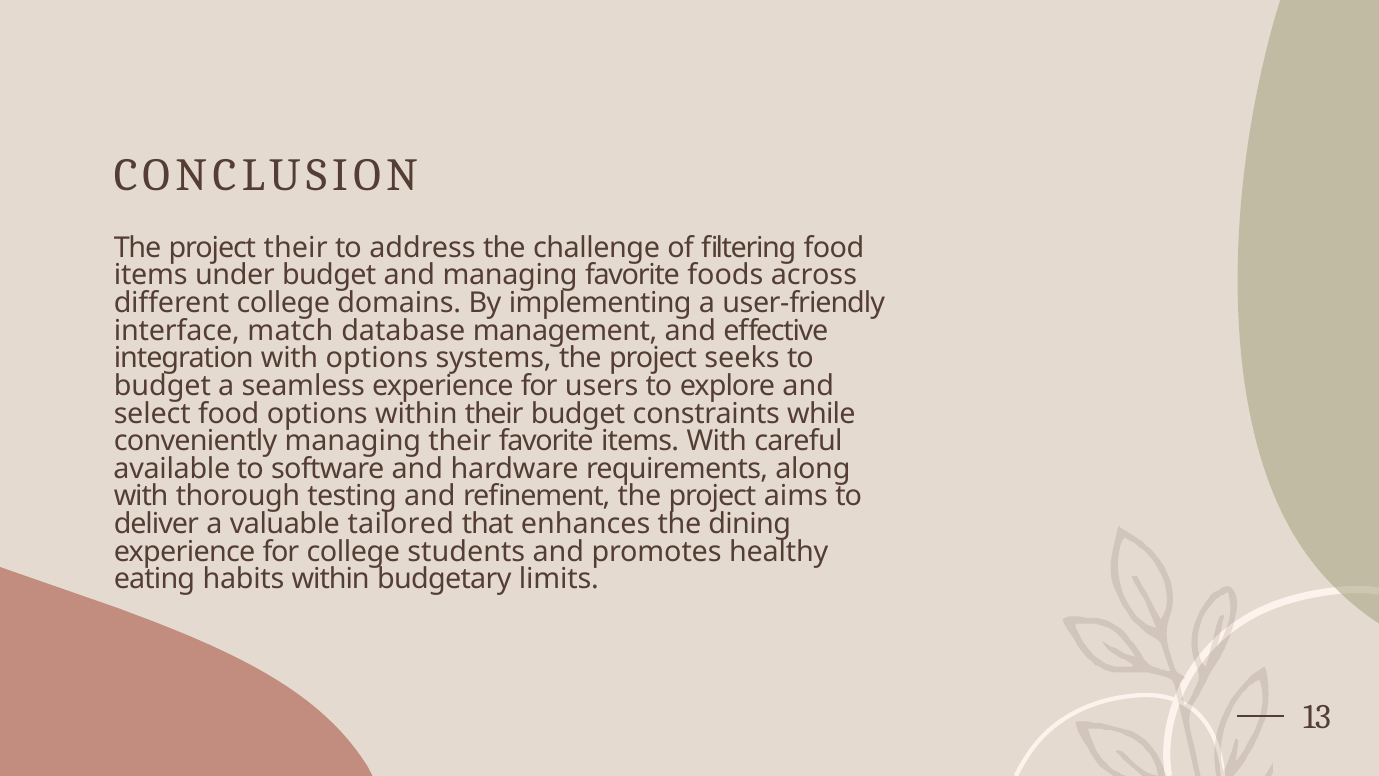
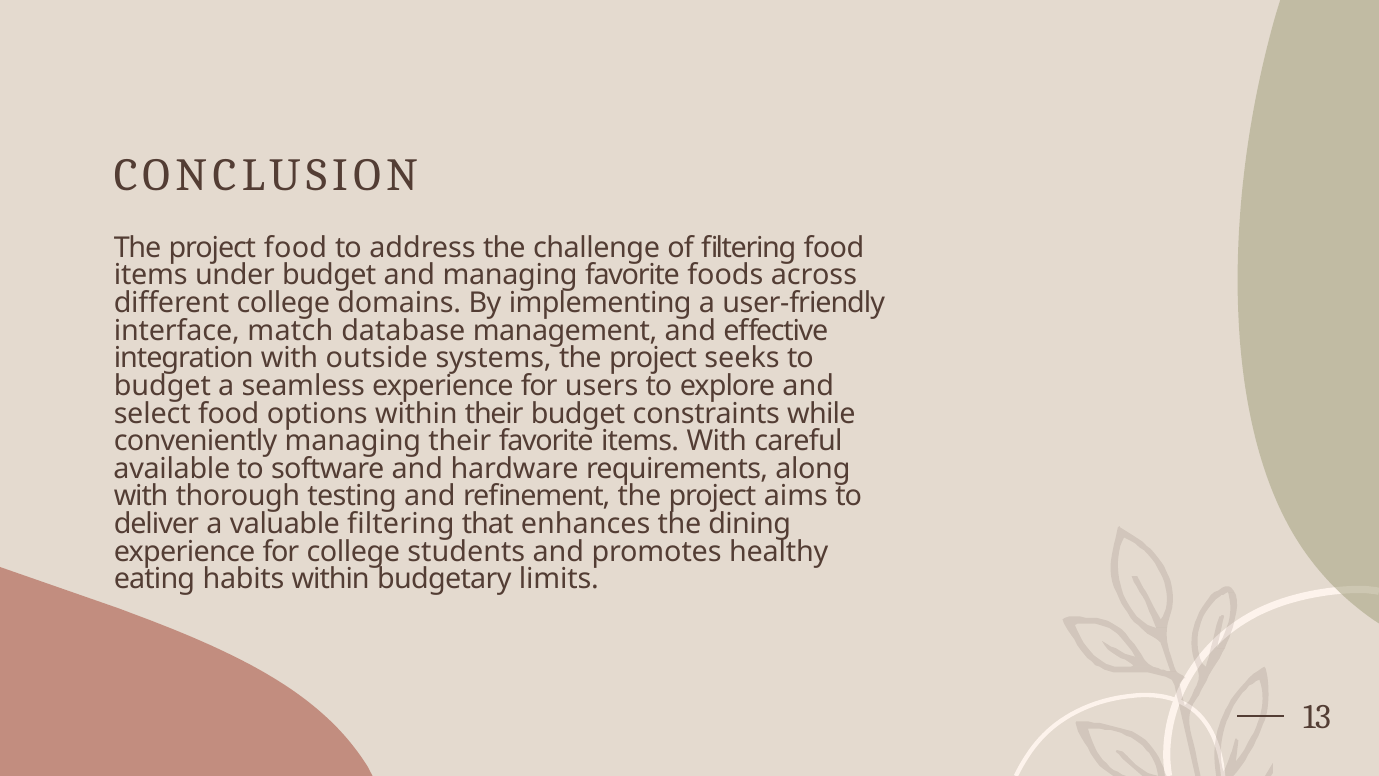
project their: their -> food (296, 248)
with options: options -> outside (377, 358)
valuable tailored: tailored -> filtering (401, 524)
